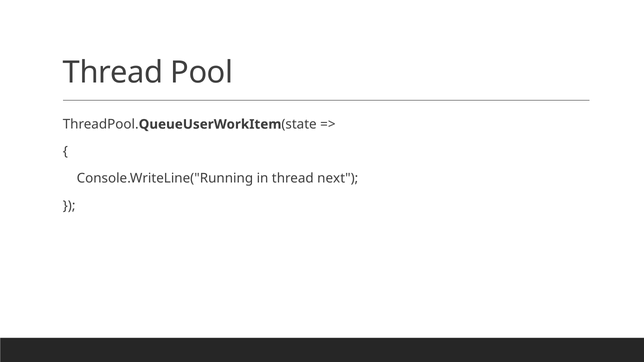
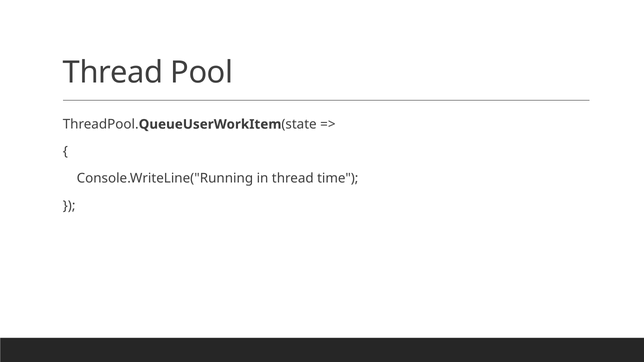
next: next -> time (338, 179)
